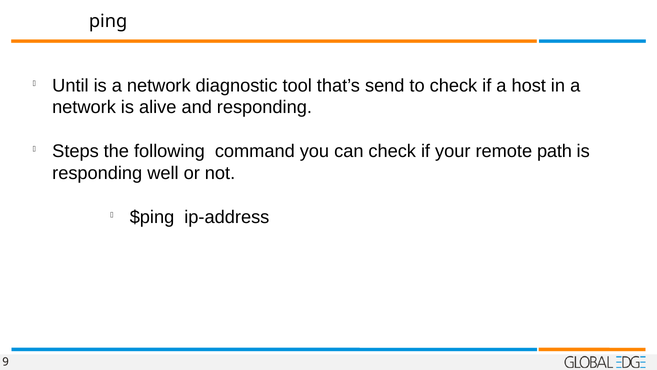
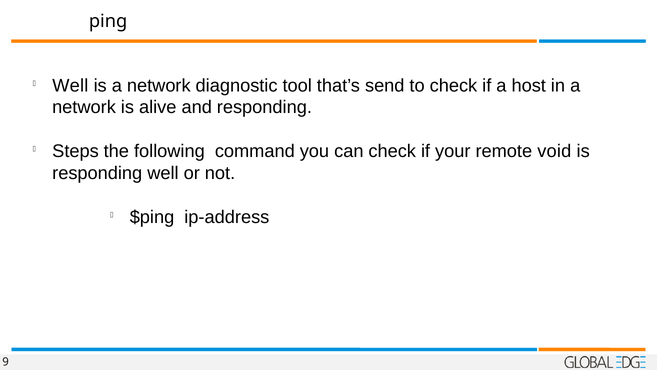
Until: Until -> Well (70, 85)
path: path -> void (554, 151)
